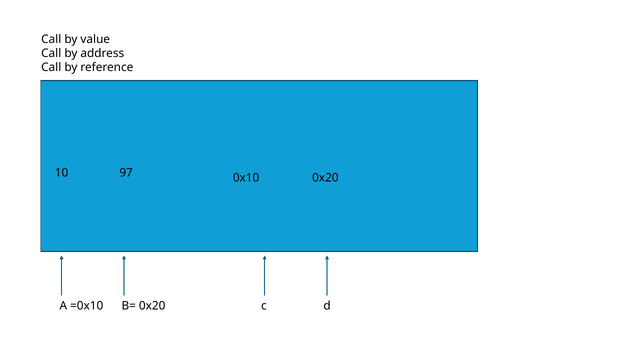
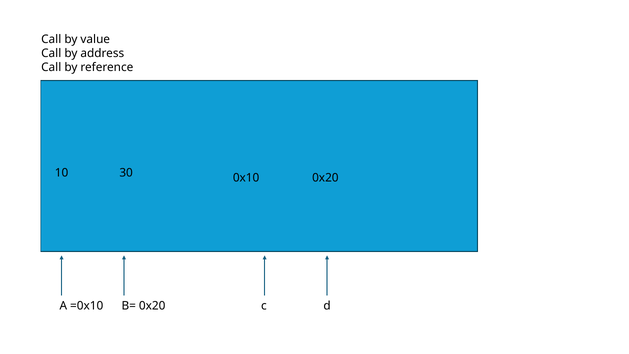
97: 97 -> 30 (126, 173)
